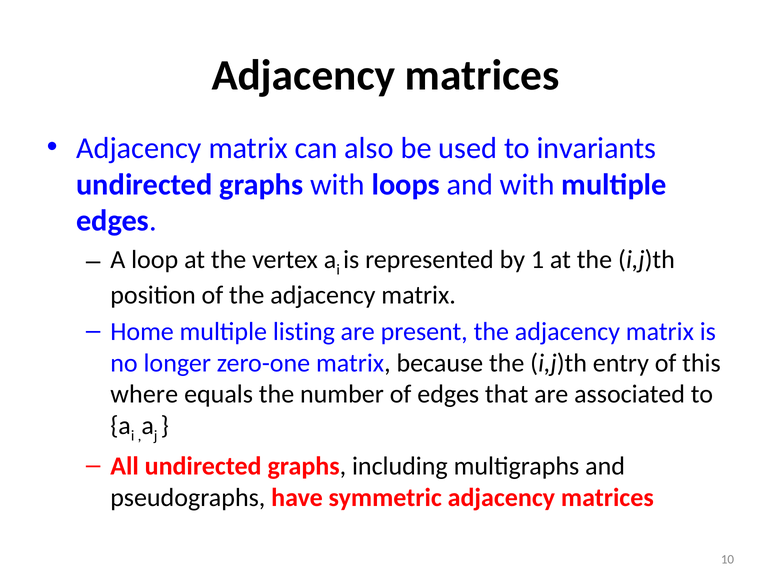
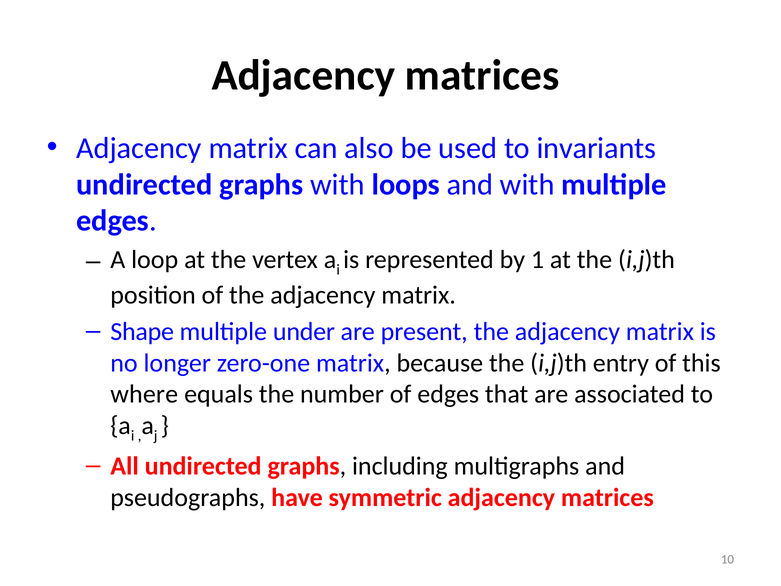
Home: Home -> Shape (142, 332)
listing: listing -> under (304, 332)
